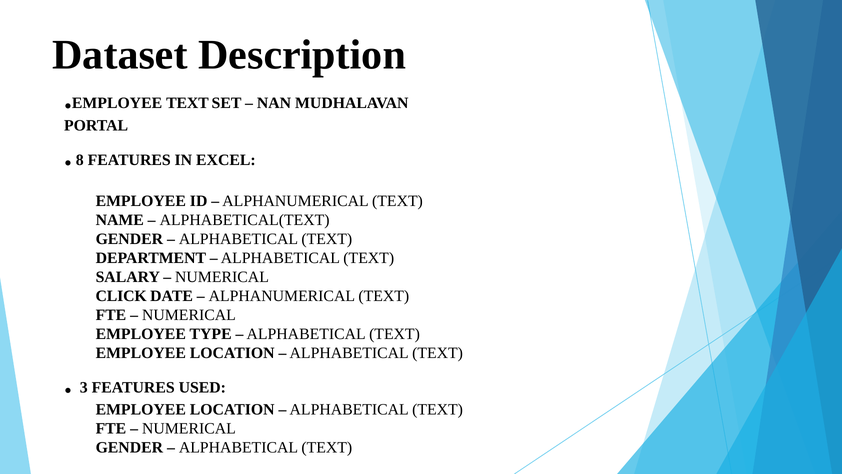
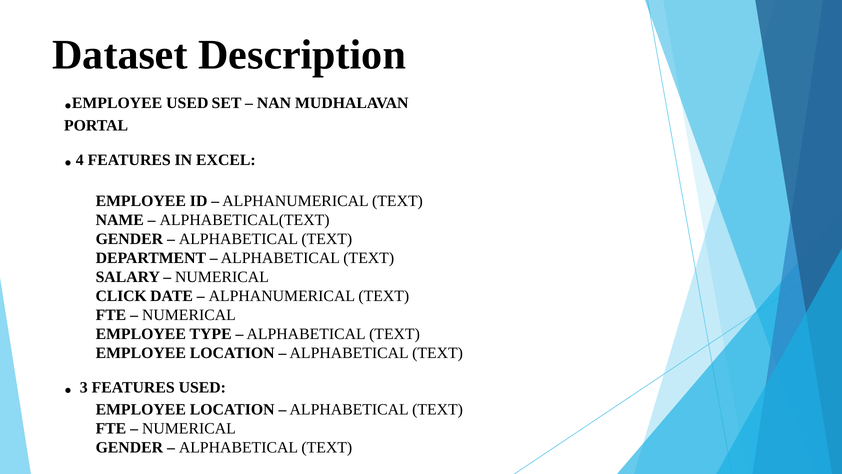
EMPLOYEE TEXT: TEXT -> USED (187, 103)
8: 8 -> 4 (80, 160)
